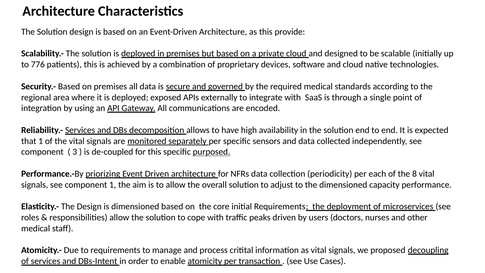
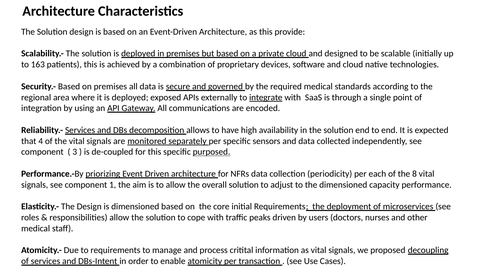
776: 776 -> 163 (38, 65)
integrate underline: none -> present (266, 97)
that 1: 1 -> 4 (41, 141)
